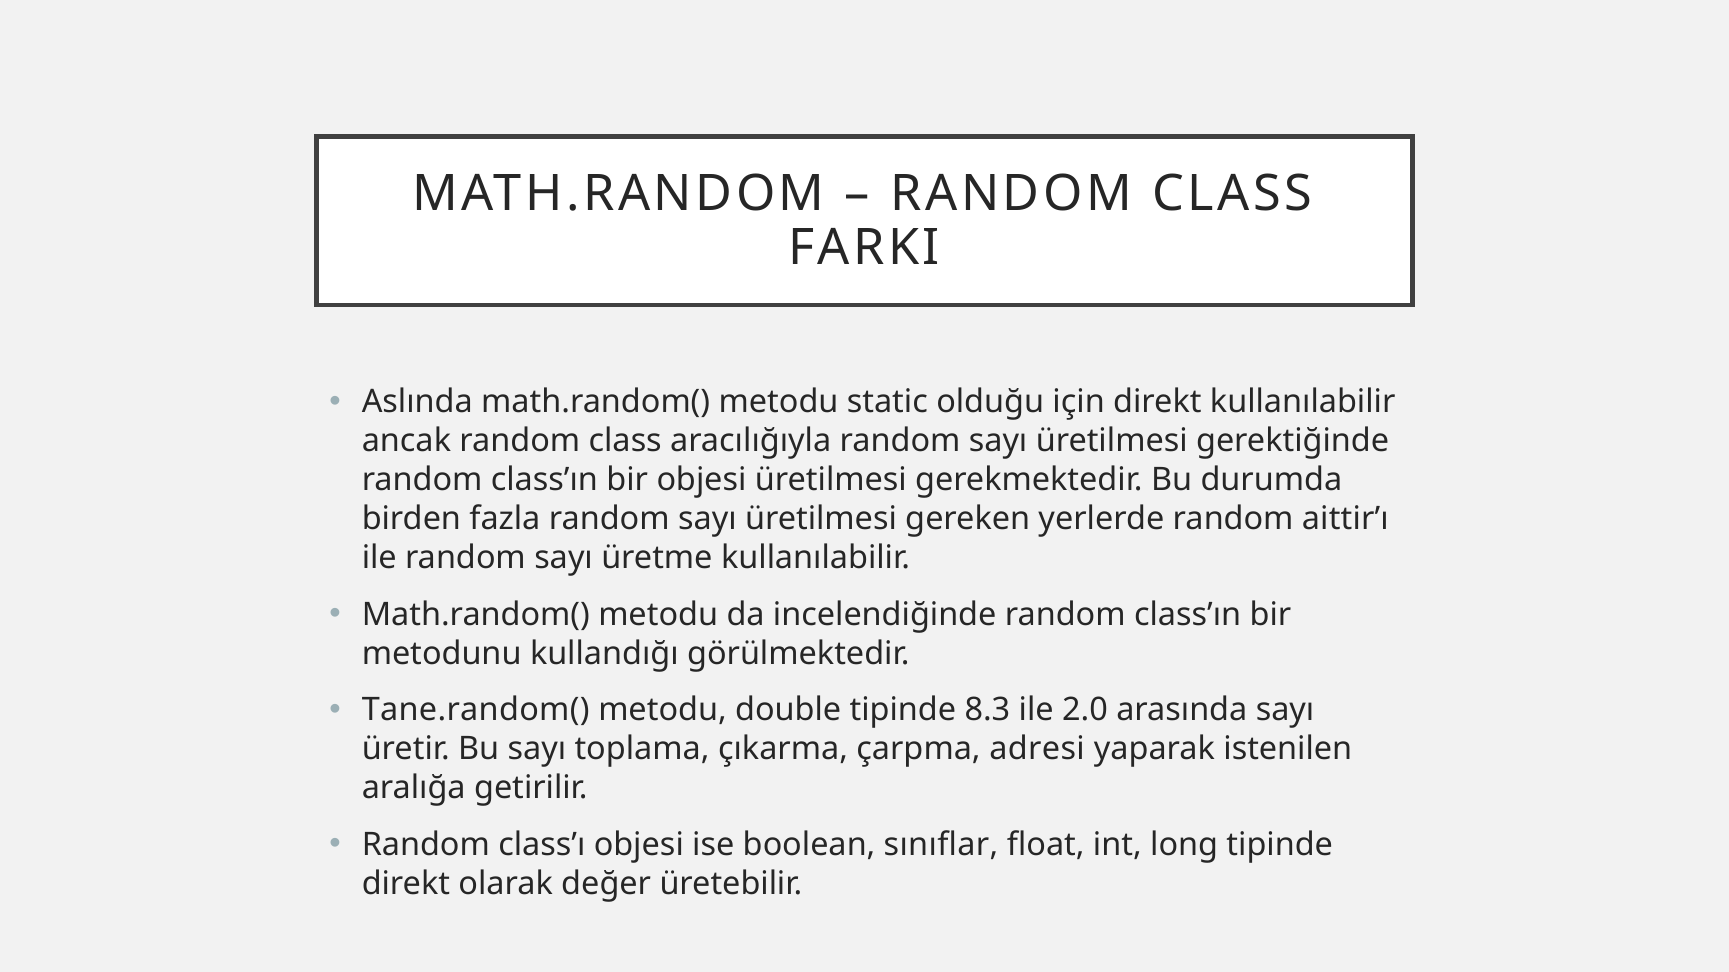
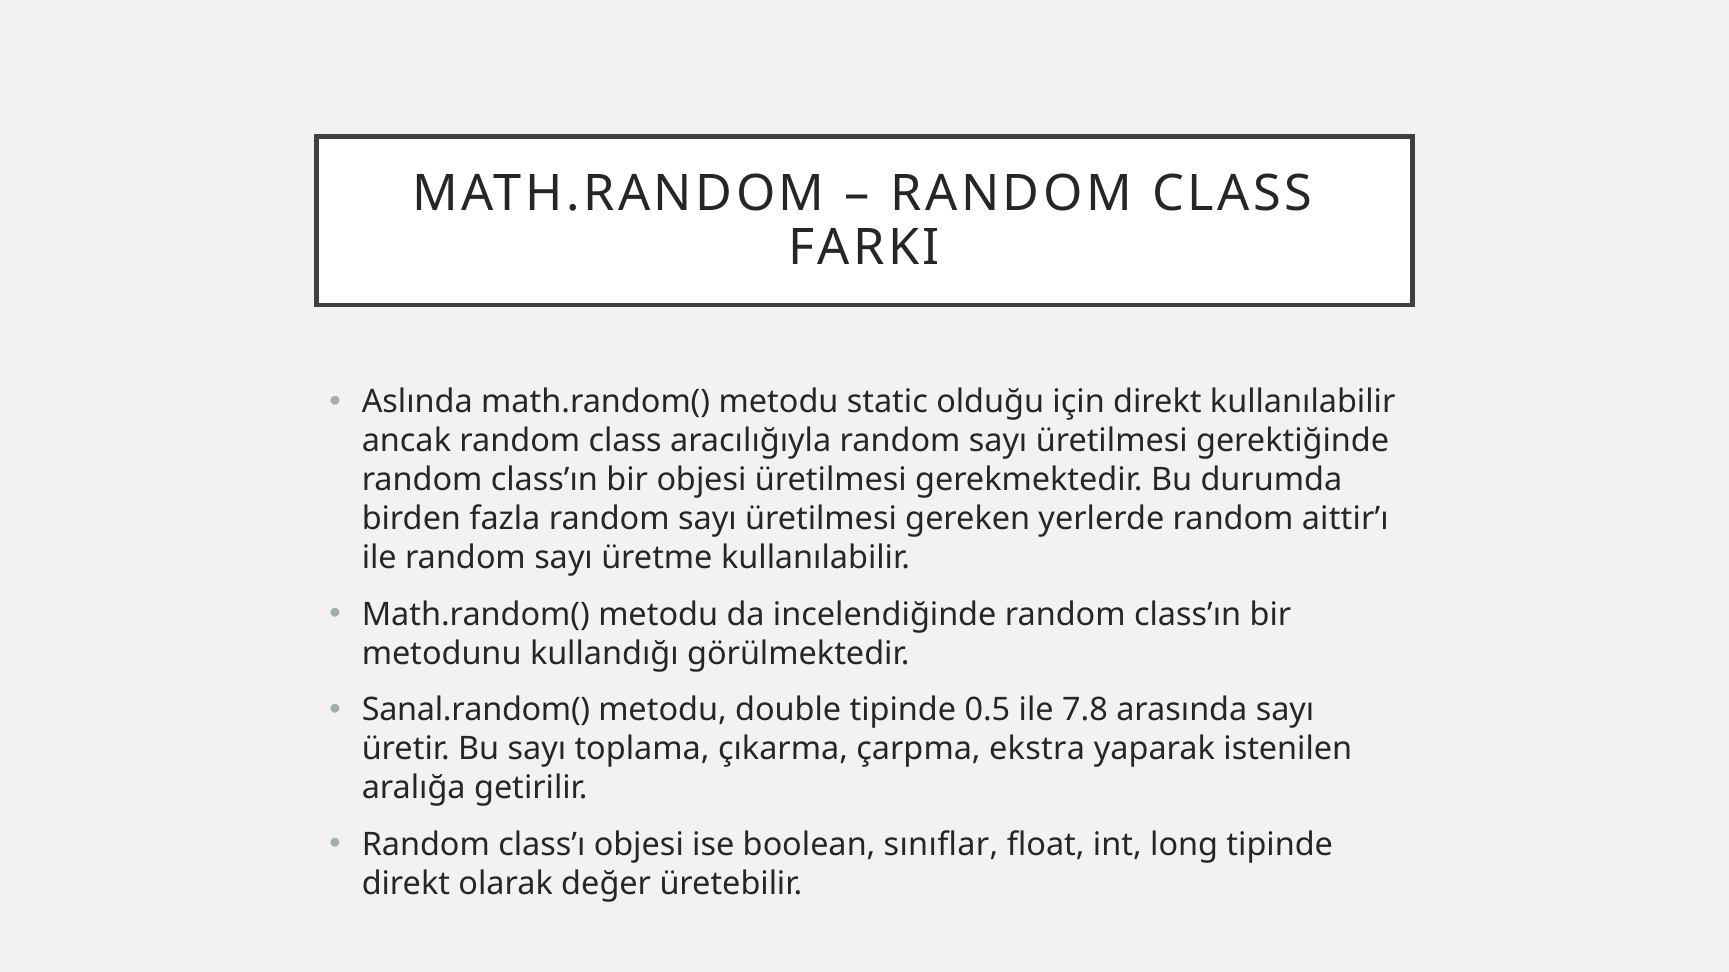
Tane.random(: Tane.random( -> Sanal.random( (476, 711)
8.3: 8.3 -> 0.5 (987, 711)
2.0: 2.0 -> 7.8 (1085, 711)
adresi: adresi -> ekstra (1037, 750)
